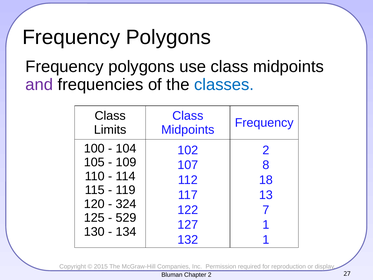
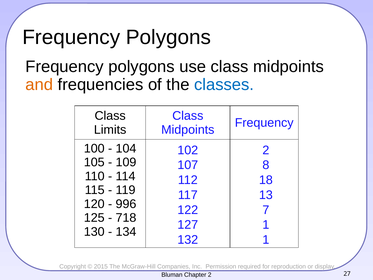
and colour: purple -> orange (39, 85)
324: 324 -> 996 (126, 204)
529: 529 -> 718 (126, 218)
